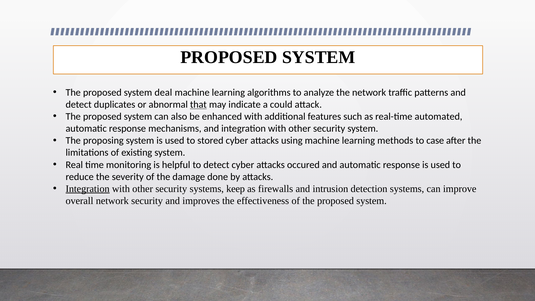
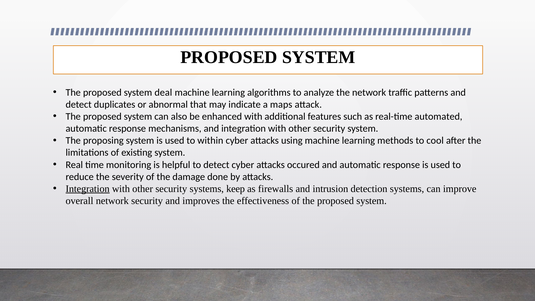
that underline: present -> none (198, 104)
could: could -> maps (281, 104)
stored: stored -> within (210, 141)
case: case -> cool (435, 141)
